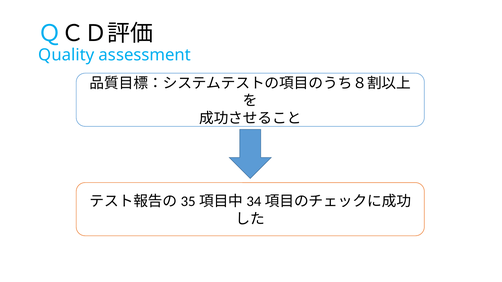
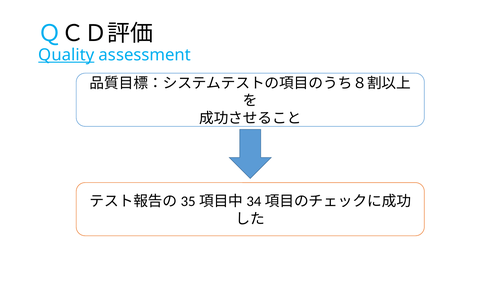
Quality underline: none -> present (66, 55)
